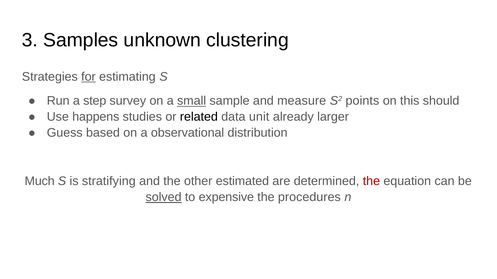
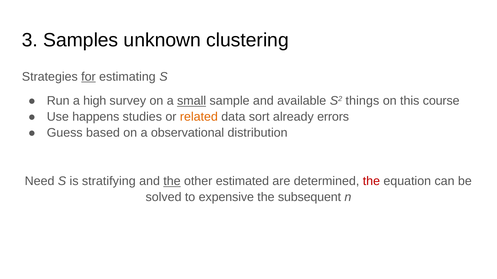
step: step -> high (95, 101)
measure: measure -> available (302, 101)
points: points -> things (362, 101)
should: should -> course (441, 101)
related colour: black -> orange (199, 117)
unit: unit -> sort (259, 117)
larger: larger -> errors (333, 117)
Much: Much -> Need (40, 182)
the underline: none -> present (172, 182)
solved underline: present -> none (164, 198)
procedures: procedures -> subsequent (309, 198)
